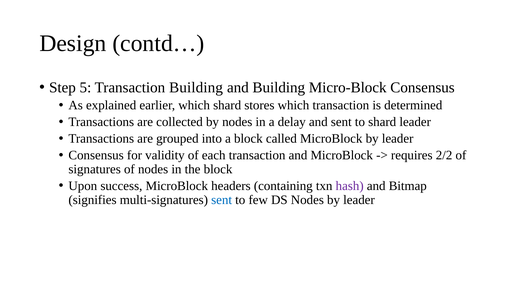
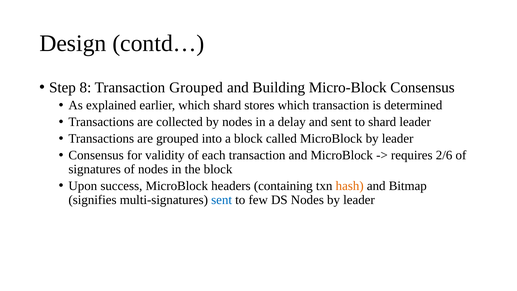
5: 5 -> 8 (85, 87)
Transaction Building: Building -> Grouped (196, 87)
2/2: 2/2 -> 2/6 (444, 155)
hash colour: purple -> orange (350, 186)
